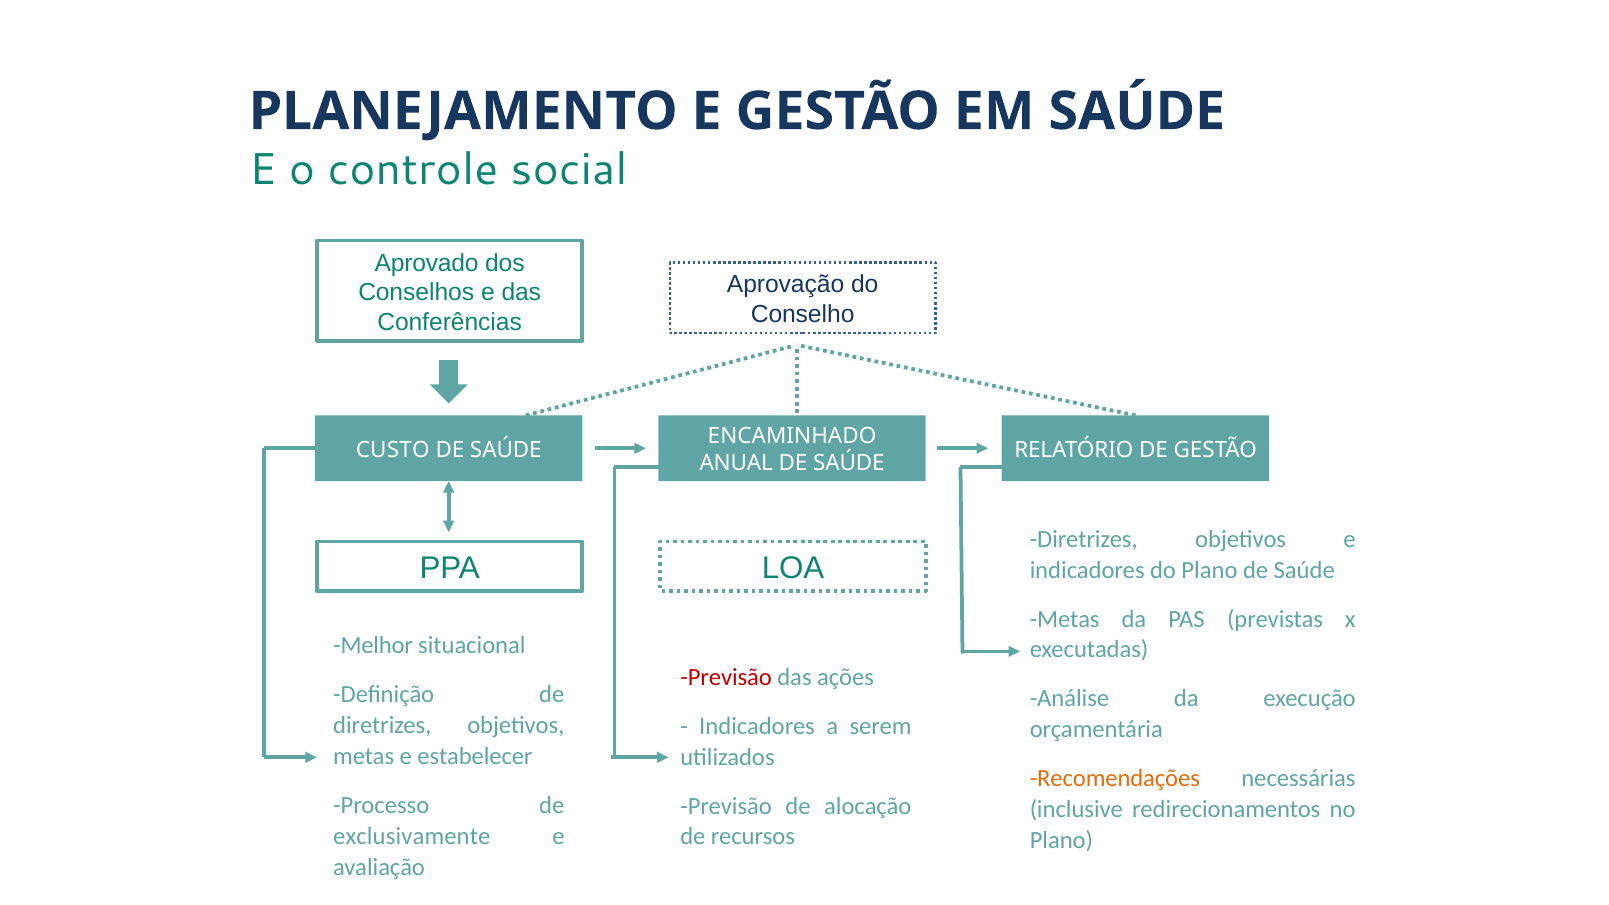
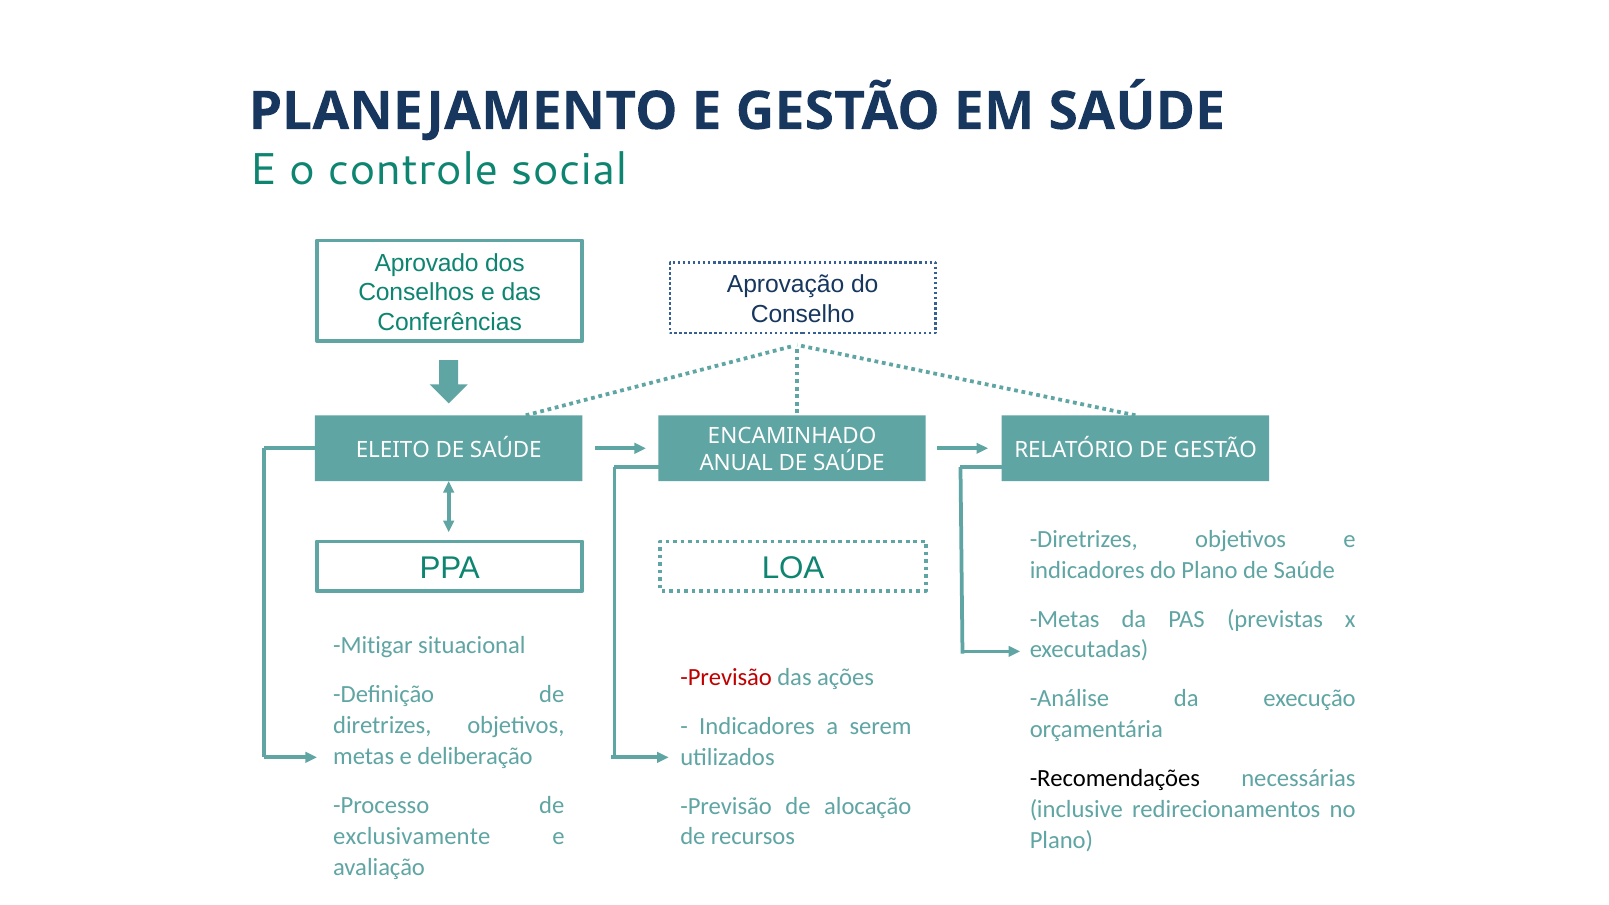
CUSTO: CUSTO -> ELEITO (393, 450)
Melhor: Melhor -> Mitigar (373, 646)
estabelecer: estabelecer -> deliberação (475, 756)
Recomendações colour: orange -> black (1115, 778)
